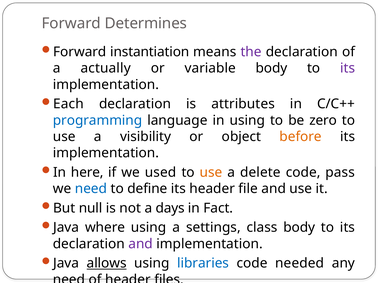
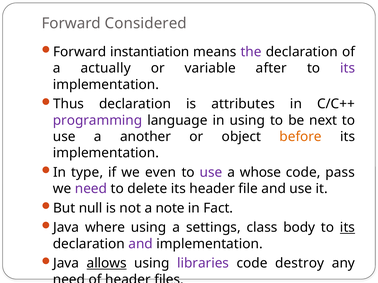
Determines: Determines -> Considered (146, 23)
variable body: body -> after (271, 68)
Each: Each -> Thus (69, 104)
programming colour: blue -> purple (98, 120)
zero: zero -> next (323, 120)
visibility: visibility -> another (146, 137)
here: here -> type (87, 173)
used: used -> even (161, 173)
use colour: orange -> purple (211, 173)
delete: delete -> whose (260, 173)
need colour: blue -> purple (91, 189)
define: define -> delete (147, 189)
days: days -> note (170, 208)
its underline: none -> present (347, 228)
libraries colour: blue -> purple (203, 264)
needed: needed -> destroy (300, 264)
